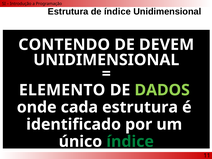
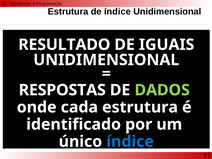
CONTENDO: CONTENDO -> RESULTADO (64, 45)
DEVEM: DEVEM -> IGUAIS (167, 45)
ELEMENTO: ELEMENTO -> RESPOSTAS (62, 90)
índice colour: green -> blue (130, 142)
